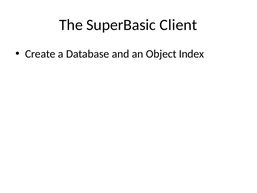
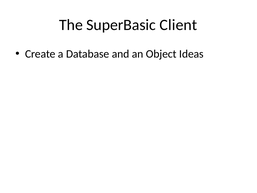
Index: Index -> Ideas (191, 54)
